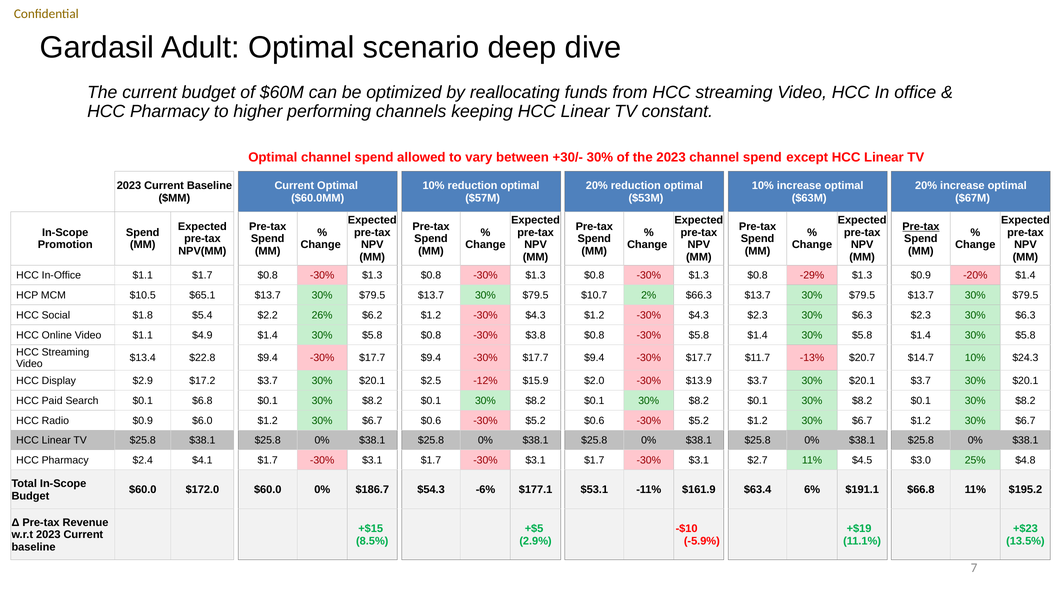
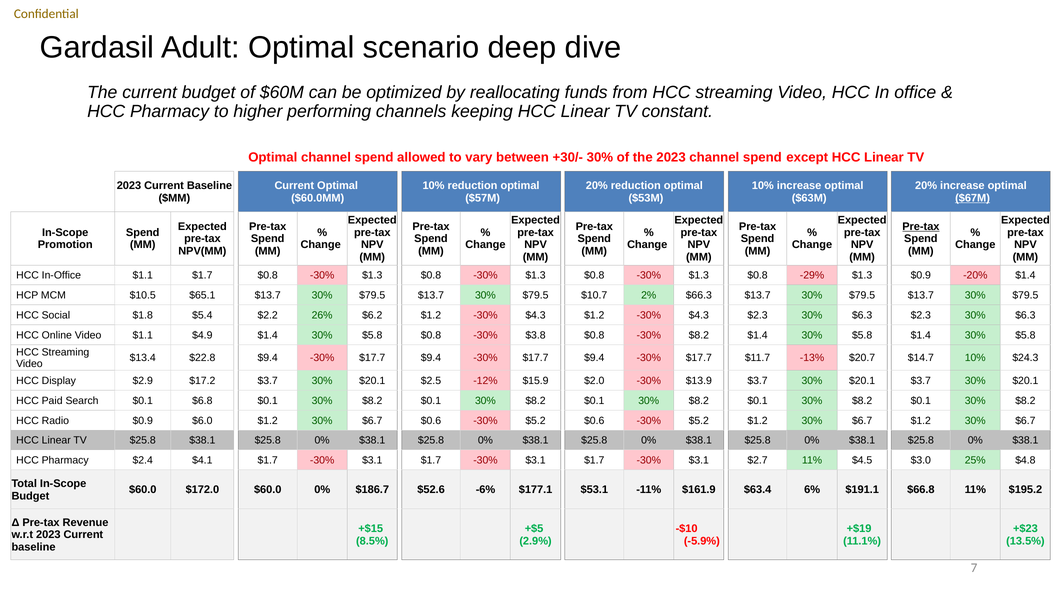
$67M underline: none -> present (973, 198)
-30% $5.8: $5.8 -> $8.2 (699, 335)
$54.3: $54.3 -> $52.6 (431, 490)
